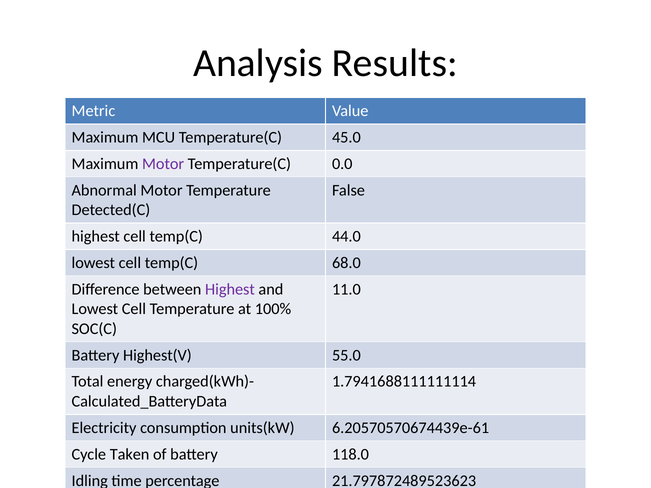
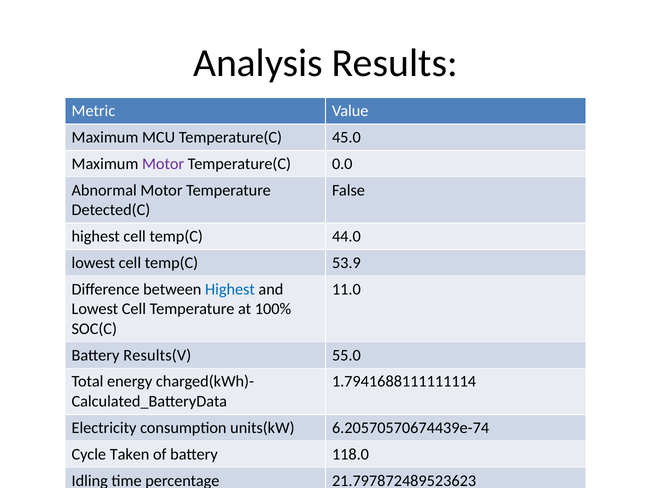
68.0: 68.0 -> 53.9 (346, 263)
Highest colour: purple -> blue (230, 289)
Highest(V: Highest(V -> Results(V (157, 355)
6.20570570674439e-61: 6.20570570674439e-61 -> 6.20570570674439e-74 (411, 428)
